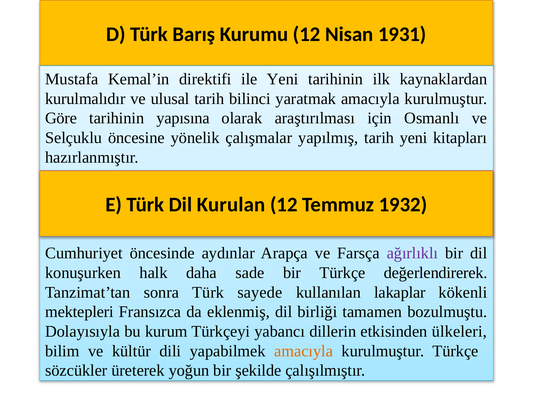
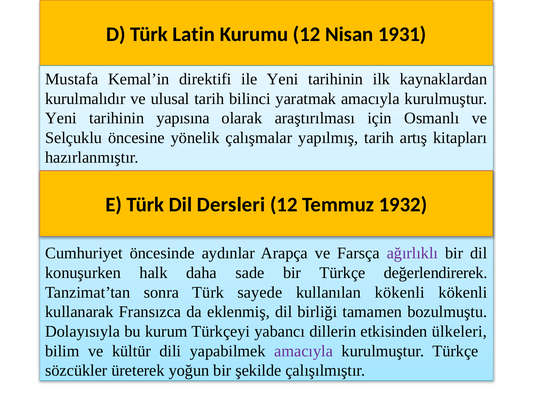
Barış: Barış -> Latin (194, 34)
Göre: Göre -> Yeni (61, 118)
tarih yeni: yeni -> artış (414, 138)
Kurulan: Kurulan -> Dersleri (231, 205)
kullanılan lakaplar: lakaplar -> kökenli (400, 292)
mektepleri: mektepleri -> kullanarak (79, 312)
amacıyla colour: orange -> purple (304, 351)
